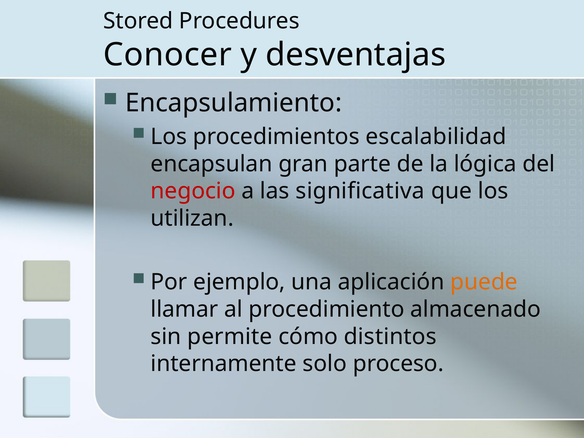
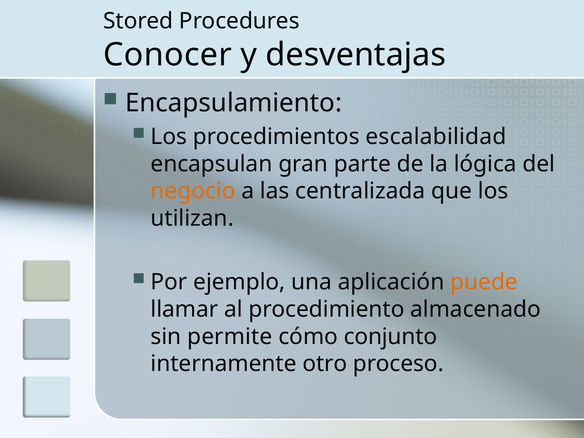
negocio colour: red -> orange (193, 191)
significativa: significativa -> centralizada (360, 191)
distintos: distintos -> conjunto (390, 337)
solo: solo -> otro (325, 364)
